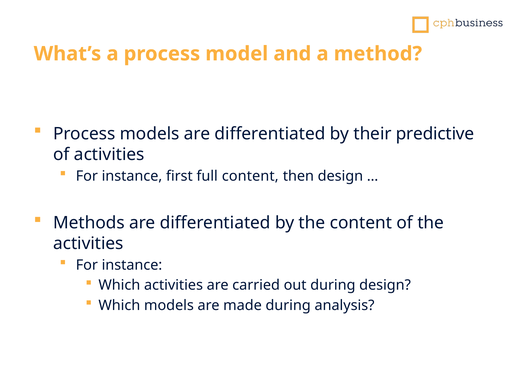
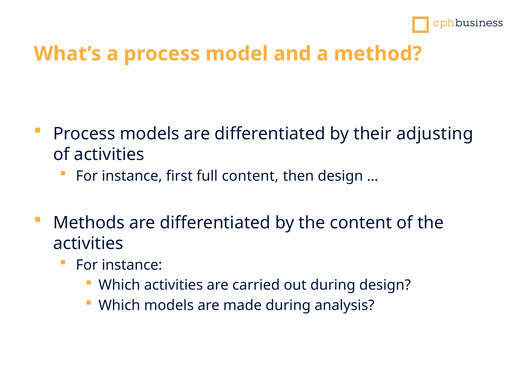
predictive: predictive -> adjusting (435, 134)
